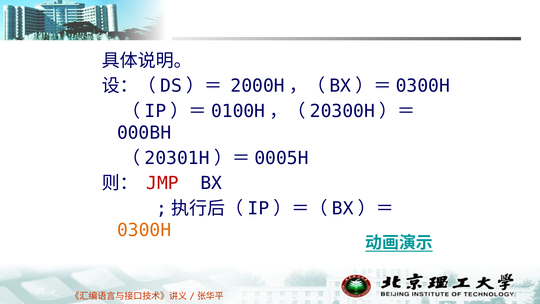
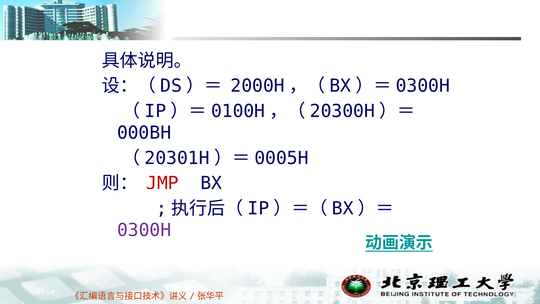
0300H colour: orange -> purple (144, 230)
